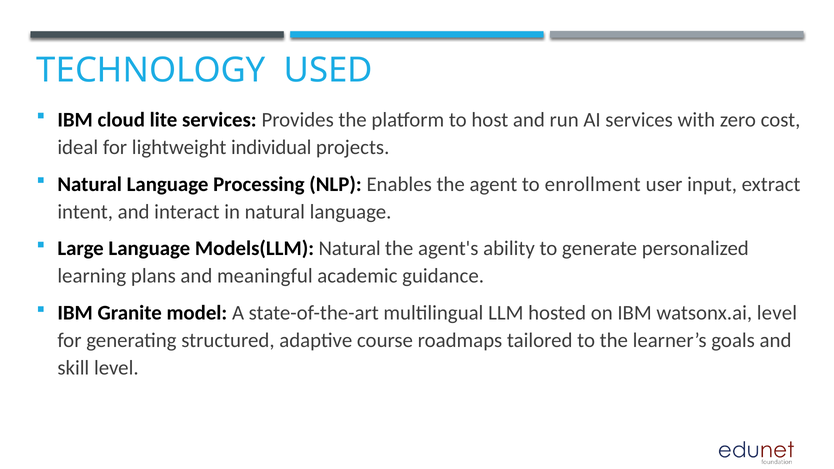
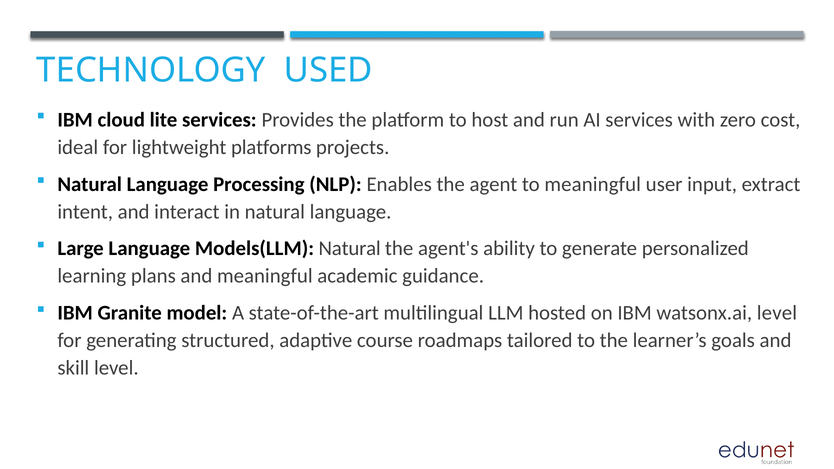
individual: individual -> platforms (271, 147)
to enrollment: enrollment -> meaningful (593, 184)
